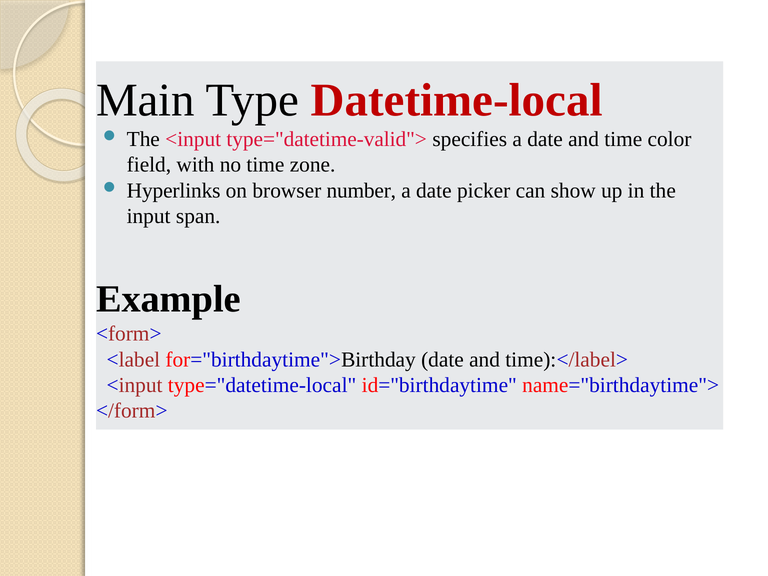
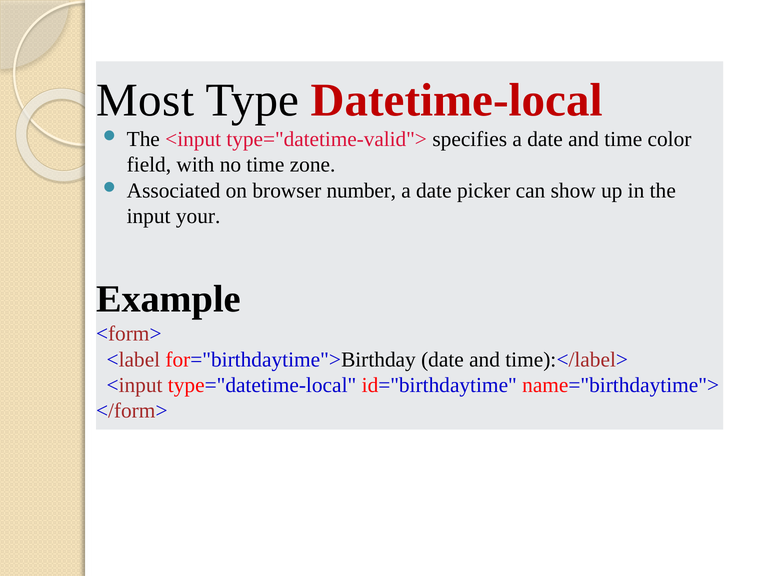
Main: Main -> Most (145, 100)
Hyperlinks: Hyperlinks -> Associated (174, 191)
span: span -> your (198, 216)
